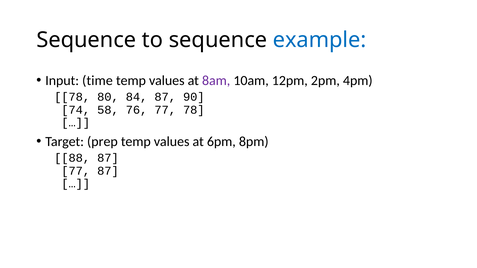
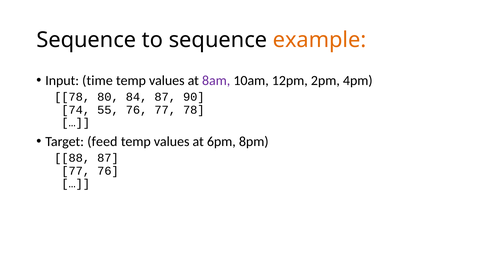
example colour: blue -> orange (320, 40)
58: 58 -> 55 (108, 110)
prep: prep -> feed (102, 142)
77 87: 87 -> 76 (108, 171)
